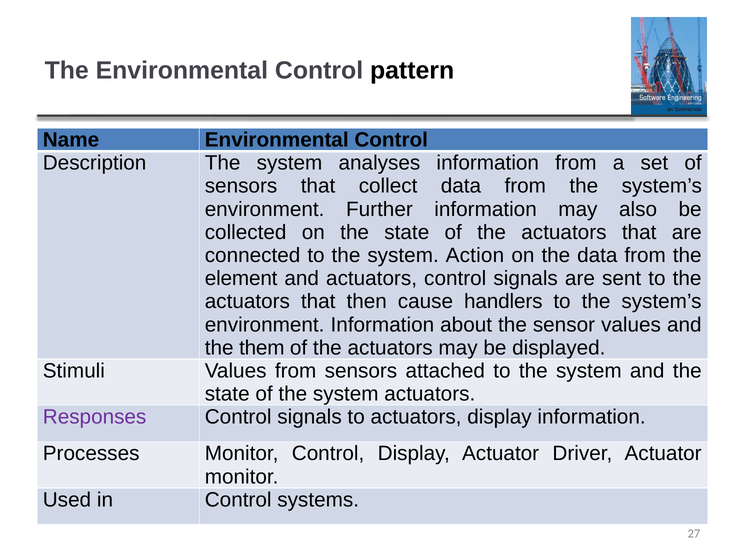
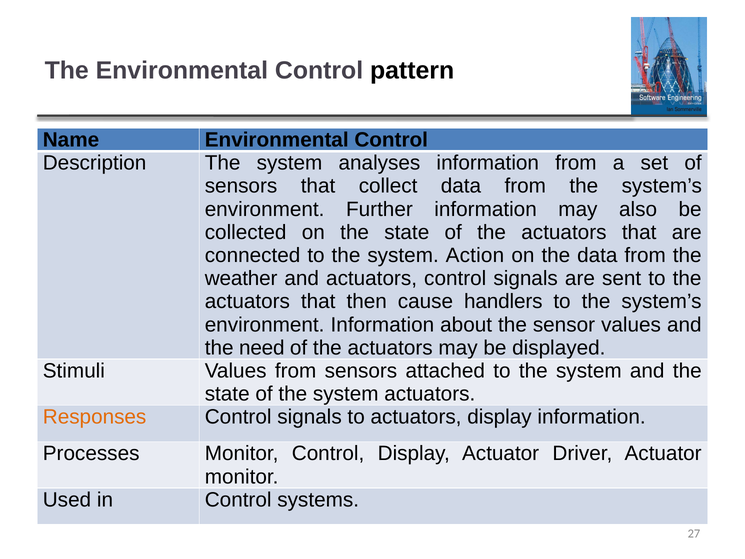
element: element -> weather (241, 278)
them: them -> need (262, 348)
Responses colour: purple -> orange (95, 417)
